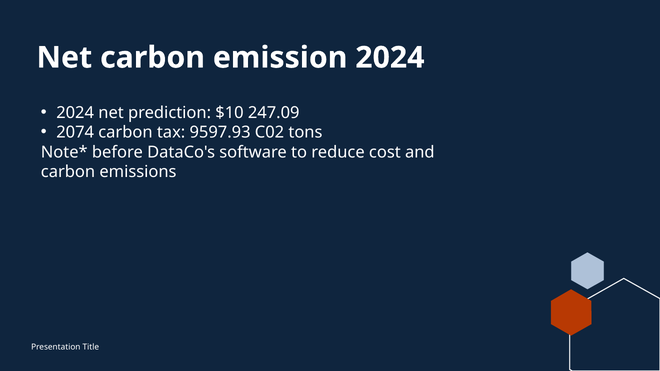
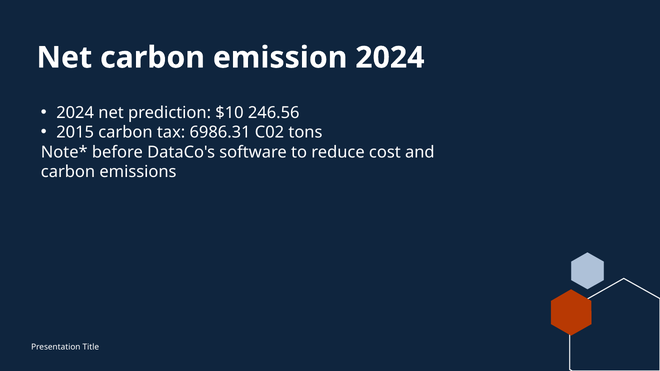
247.09: 247.09 -> 246.56 (274, 113)
2074: 2074 -> 2015 (75, 133)
9597.93: 9597.93 -> 6986.31 (220, 133)
